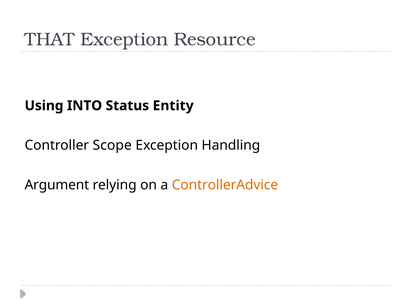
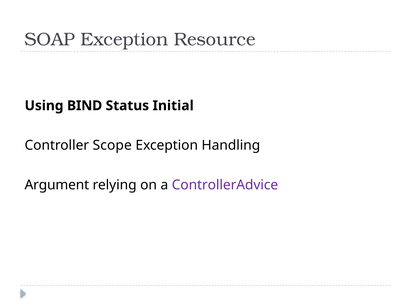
THAT: THAT -> SOAP (50, 40)
INTO: INTO -> BIND (85, 106)
Entity: Entity -> Initial (173, 106)
ControllerAdvice colour: orange -> purple (225, 185)
